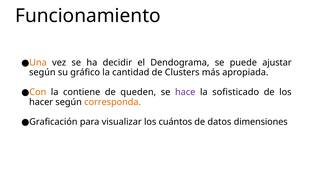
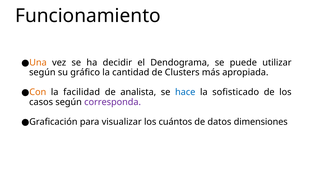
ajustar: ajustar -> utilizar (277, 63)
contiene: contiene -> facilidad (82, 92)
queden: queden -> analista (138, 92)
hace colour: purple -> blue (185, 92)
hacer: hacer -> casos (41, 102)
corresponda colour: orange -> purple (113, 102)
